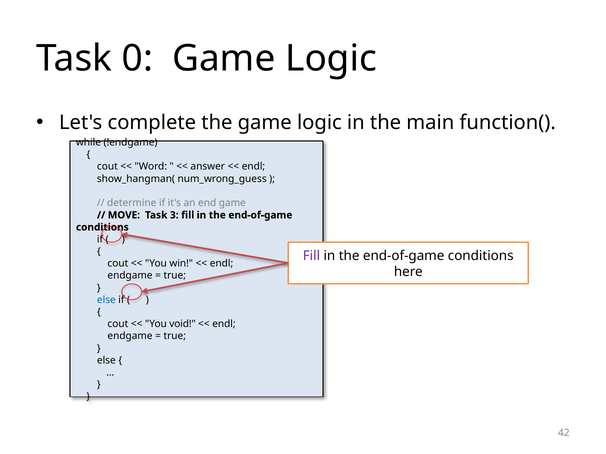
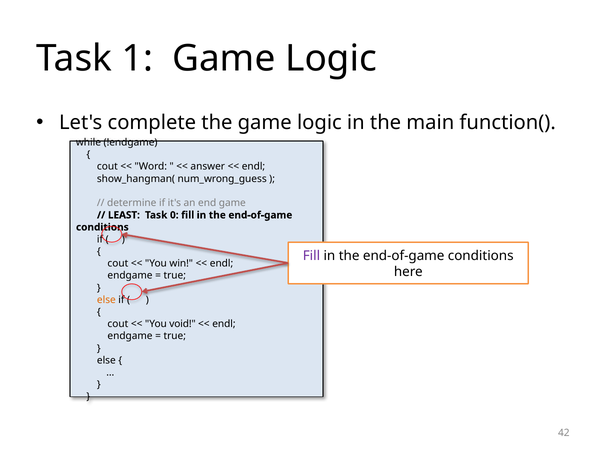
0: 0 -> 1 (137, 59)
MOVE: MOVE -> LEAST (124, 215)
3: 3 -> 0 (174, 215)
else colour: blue -> orange (106, 300)
